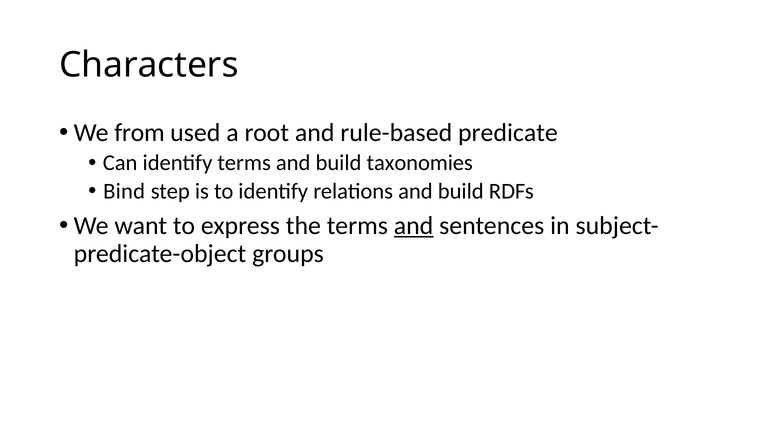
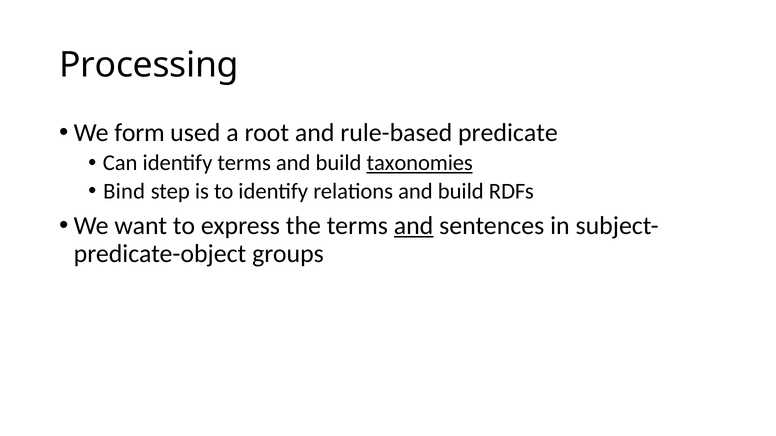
Characters: Characters -> Processing (149, 65)
from: from -> form (140, 133)
taxonomies underline: none -> present (420, 163)
